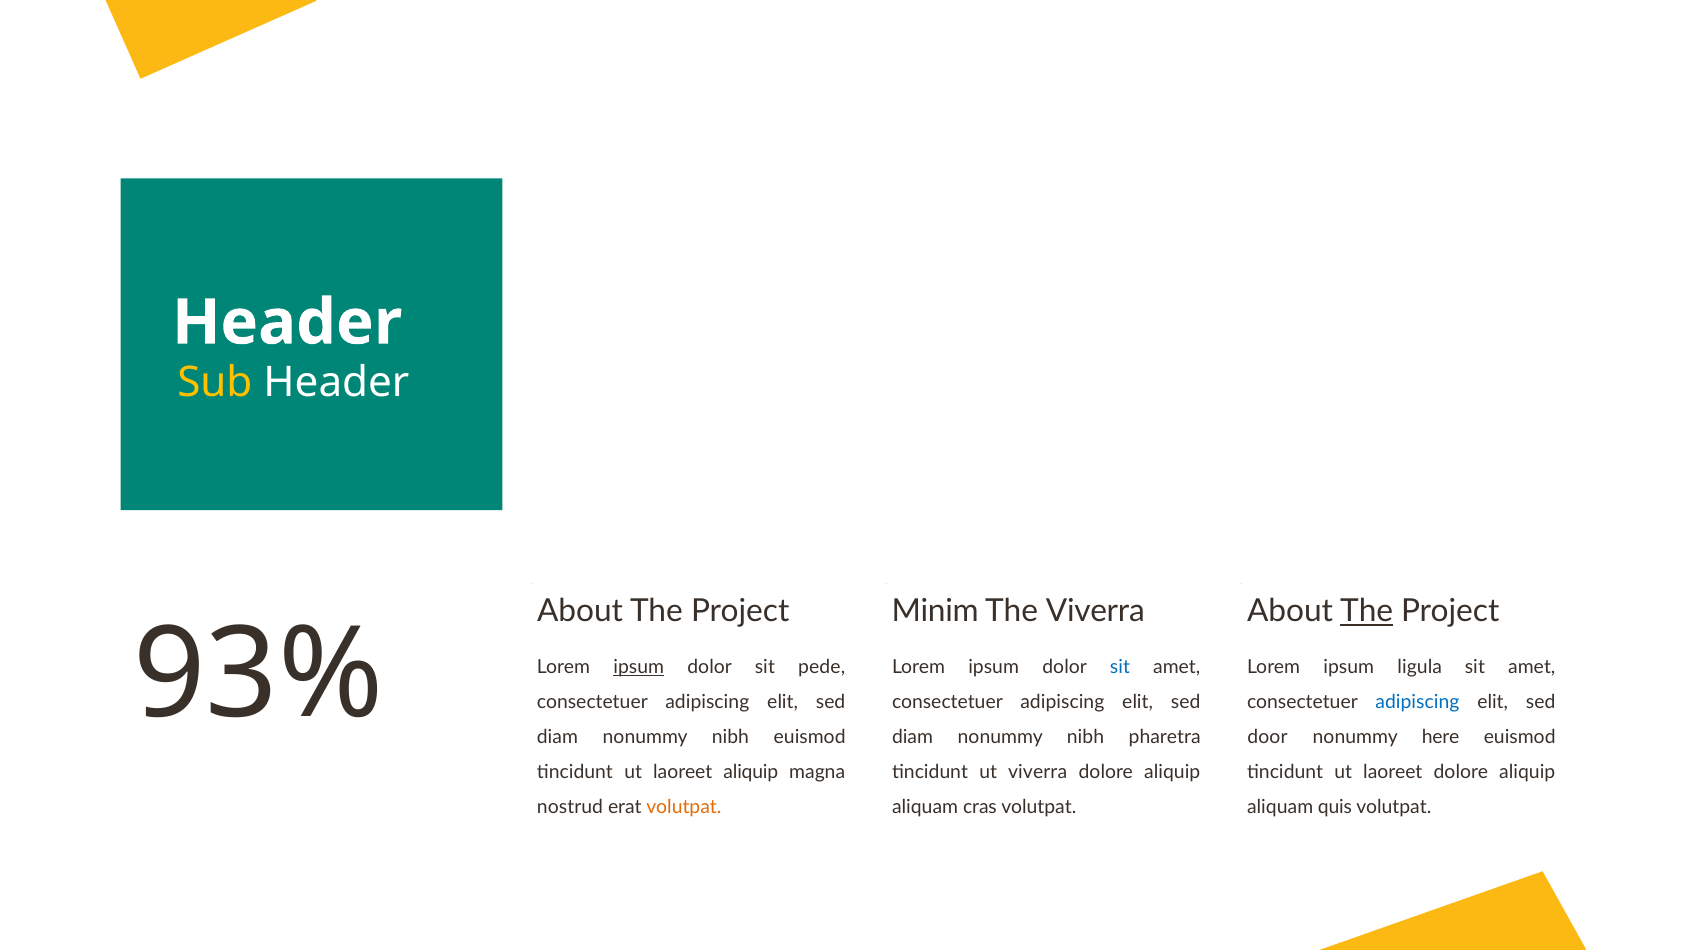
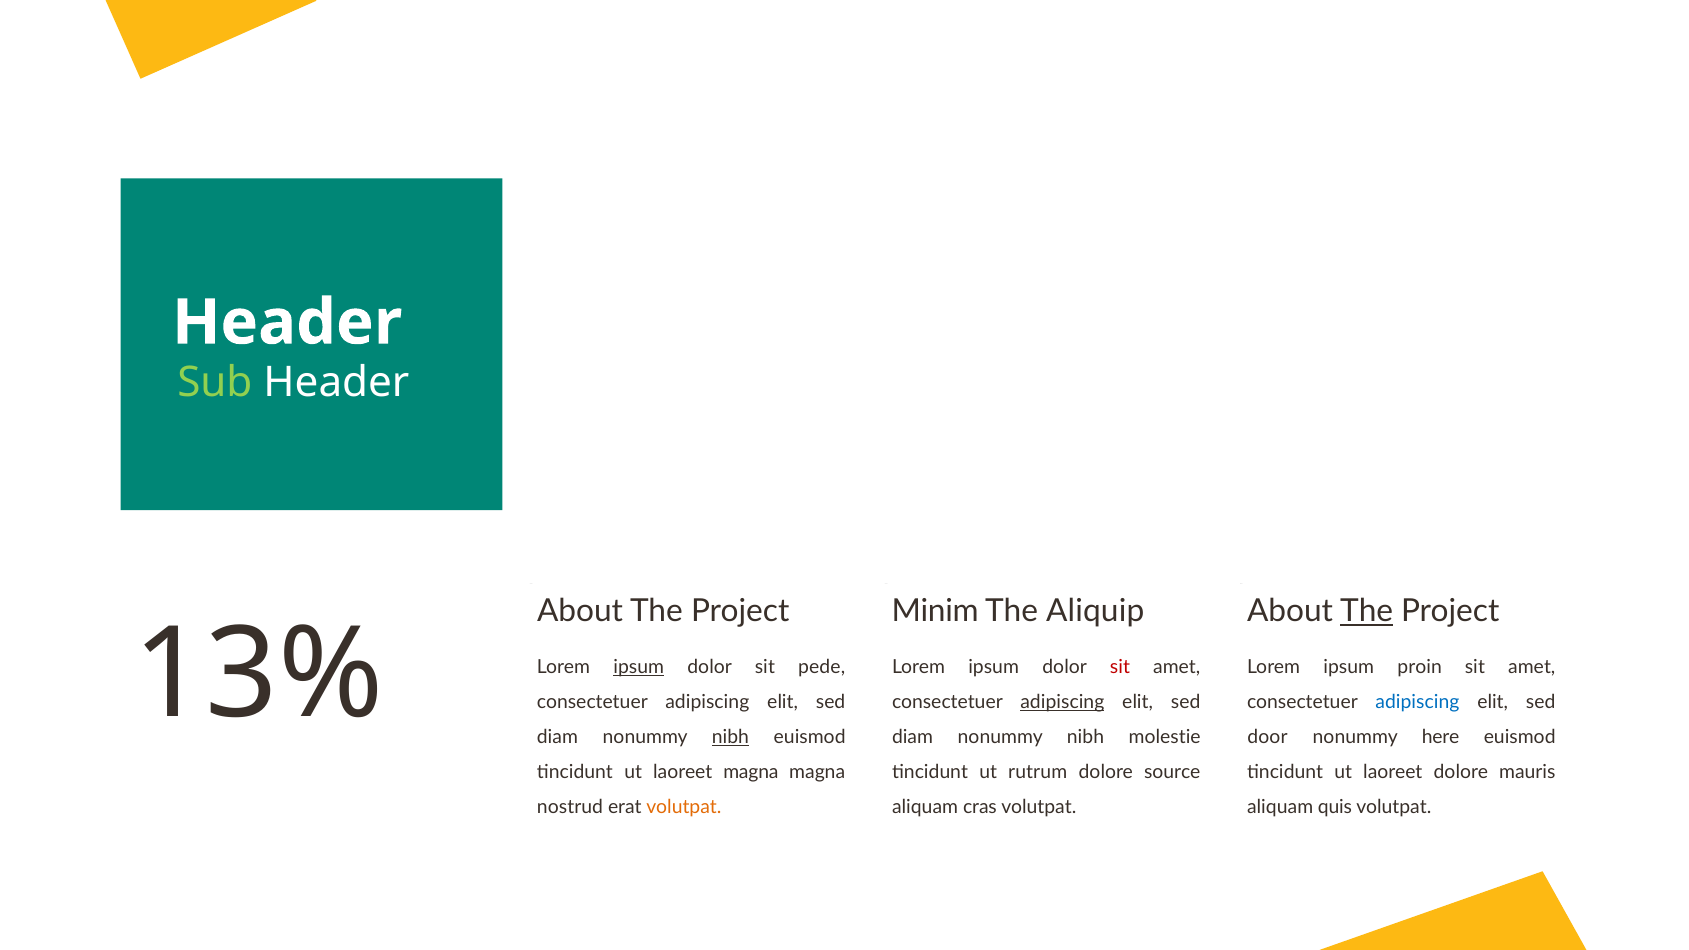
Sub colour: yellow -> light green (215, 382)
The Viverra: Viverra -> Aliquip (1095, 611)
93%: 93% -> 13% (258, 675)
sit colour: blue -> red (1120, 667)
ligula: ligula -> proin (1420, 667)
adipiscing underline: none -> present (1062, 702)
nibh underline: none -> present (730, 737)
pharetra: pharetra -> molestie (1165, 737)
laoreet aliquip: aliquip -> magna (751, 772)
ut viverra: viverra -> rutrum (1038, 772)
aliquip: aliquip -> source (1172, 772)
laoreet dolore aliquip: aliquip -> mauris (1527, 772)
